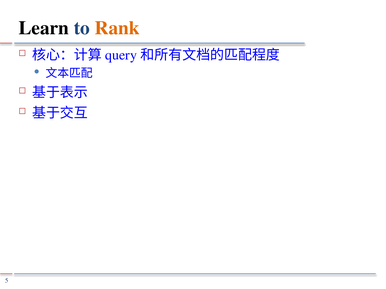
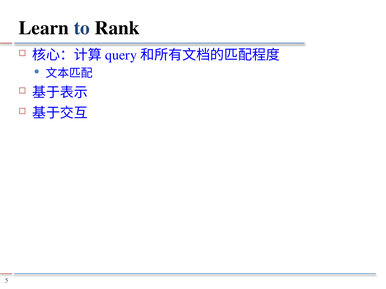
Rank colour: orange -> black (117, 28)
